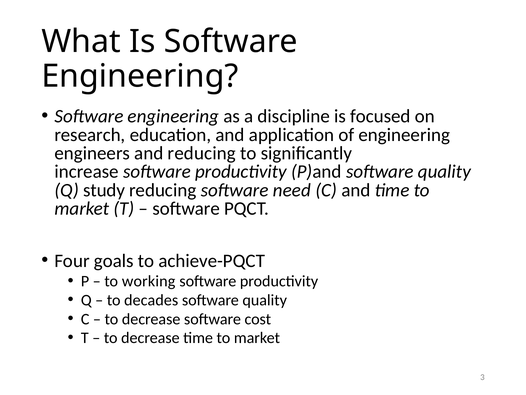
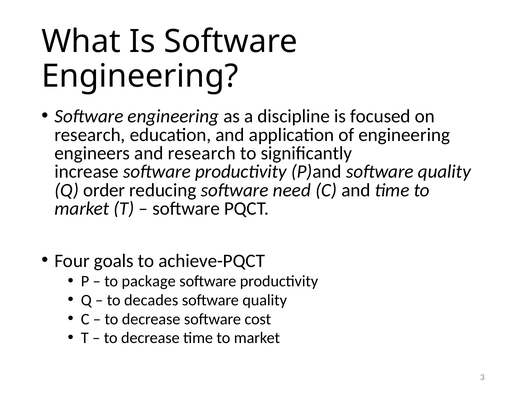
and reducing: reducing -> research (202, 153)
study: study -> order (104, 190)
working: working -> package (149, 281)
